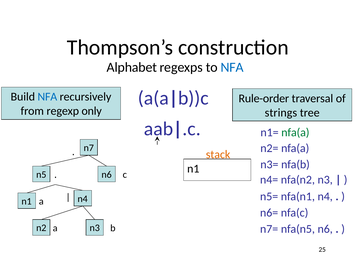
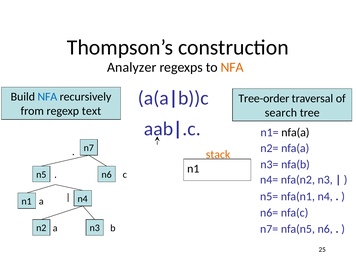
Alphabet: Alphabet -> Analyzer (132, 67)
NFA colour: blue -> orange (232, 67)
Rule-order: Rule-order -> Tree-order (264, 98)
only: only -> text (92, 111)
strings: strings -> search (281, 113)
nfa(a colour: green -> black (295, 132)
